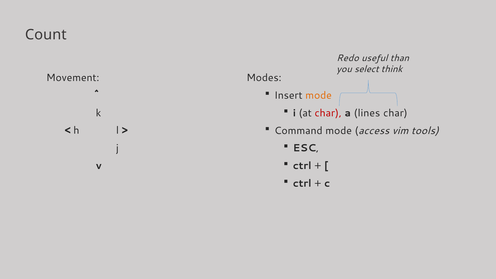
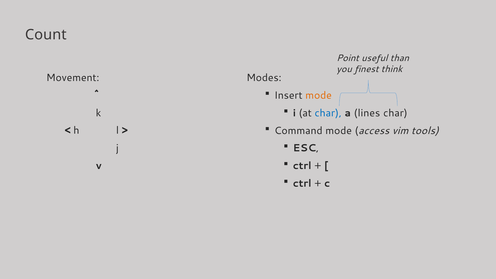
Redo: Redo -> Point (348, 58)
select: select -> finest (367, 69)
char colour: red -> blue (328, 113)
